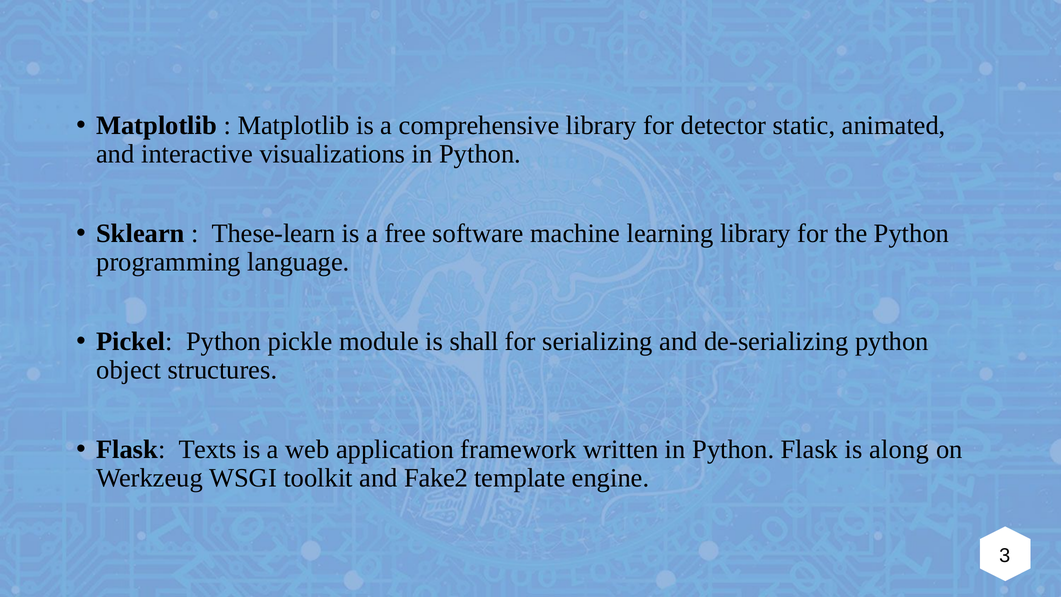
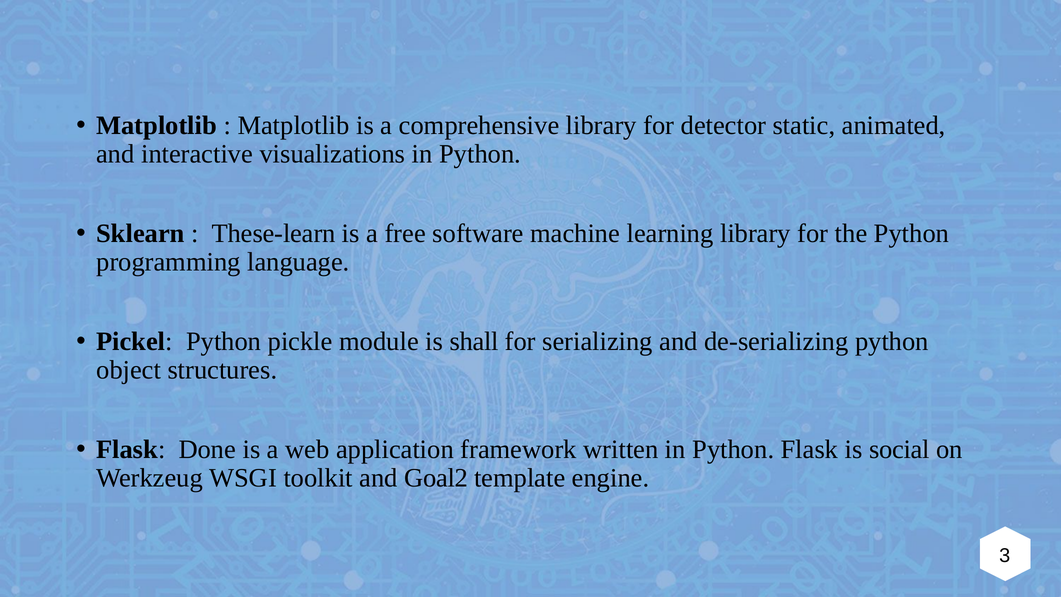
Texts: Texts -> Done (207, 449)
along: along -> social (899, 449)
Fake2: Fake2 -> Goal2 (436, 478)
